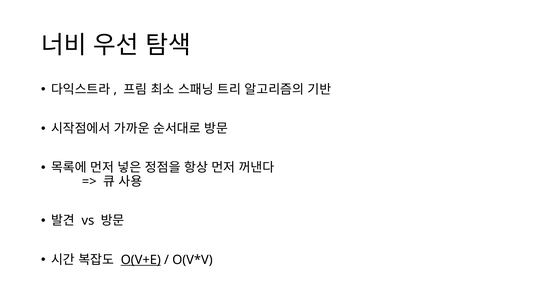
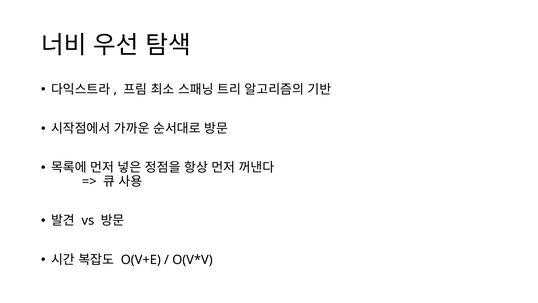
O(V+E underline: present -> none (141, 259)
